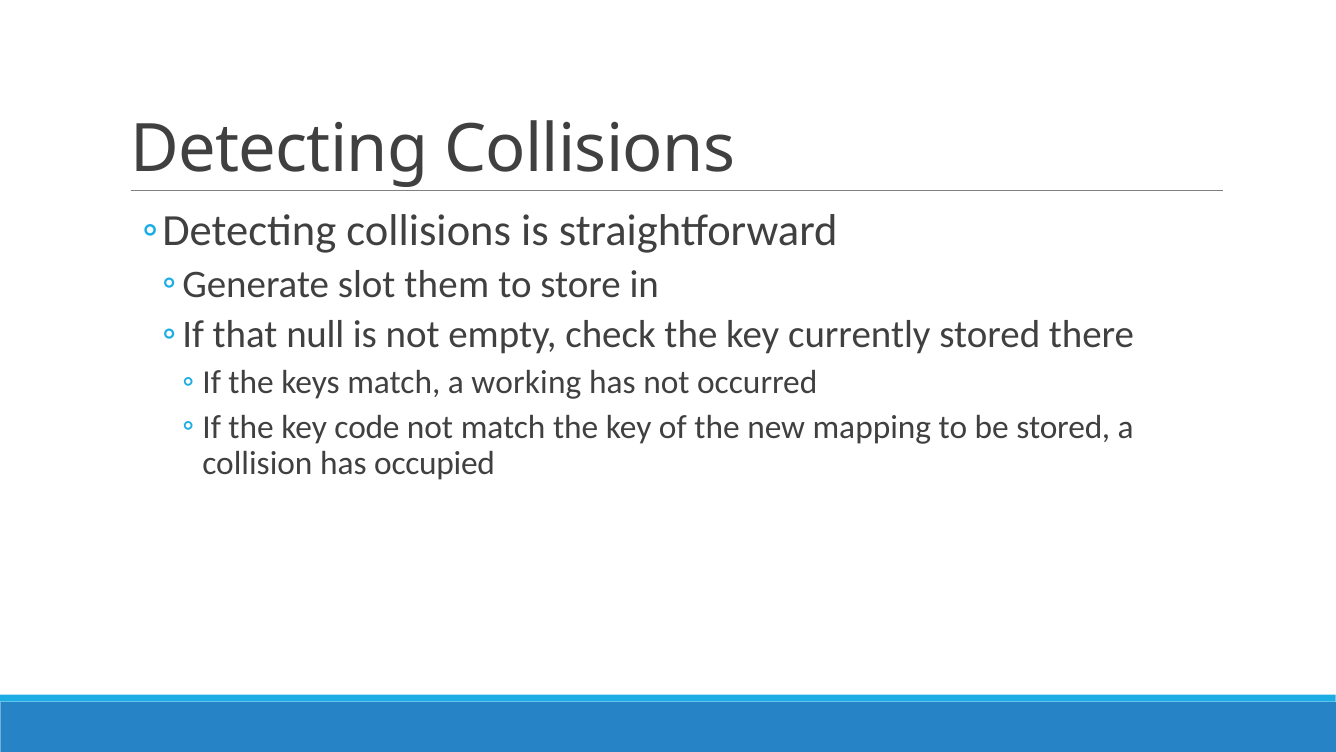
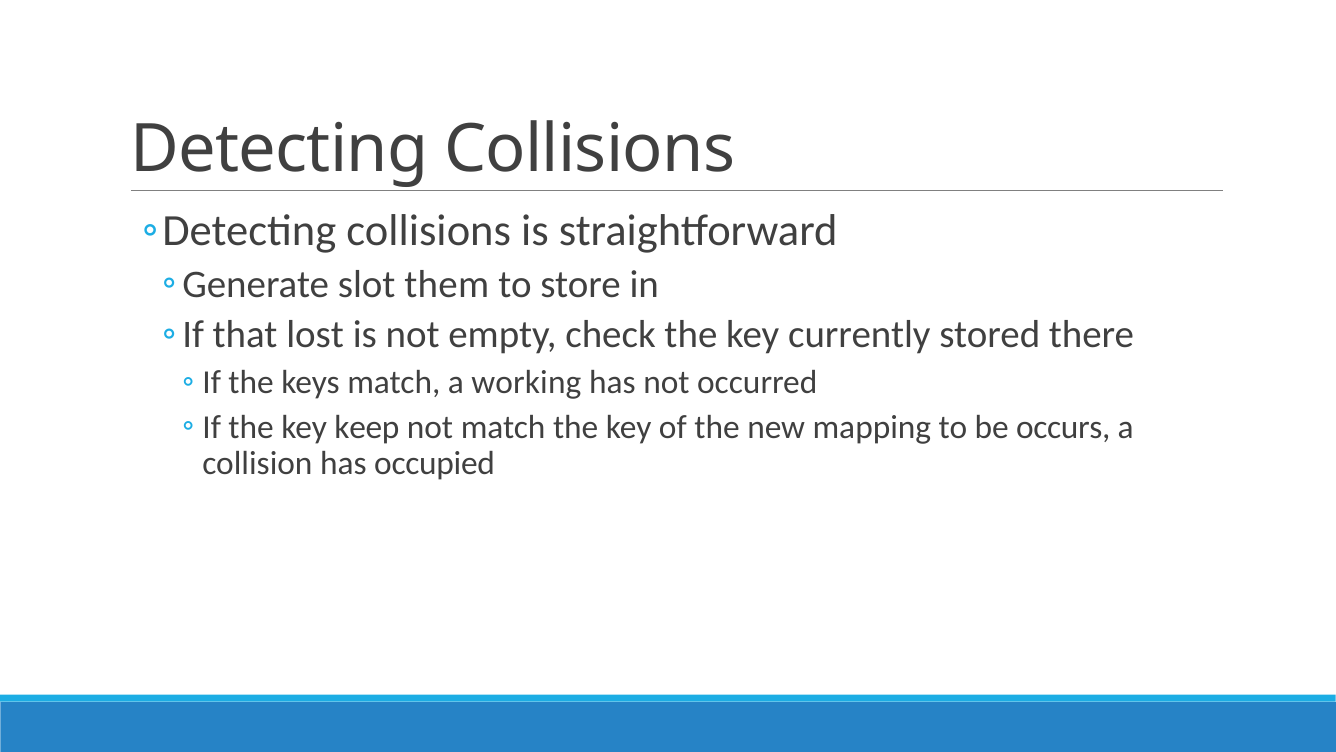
null: null -> lost (315, 335)
code: code -> keep (367, 427)
be stored: stored -> occurs (1063, 427)
